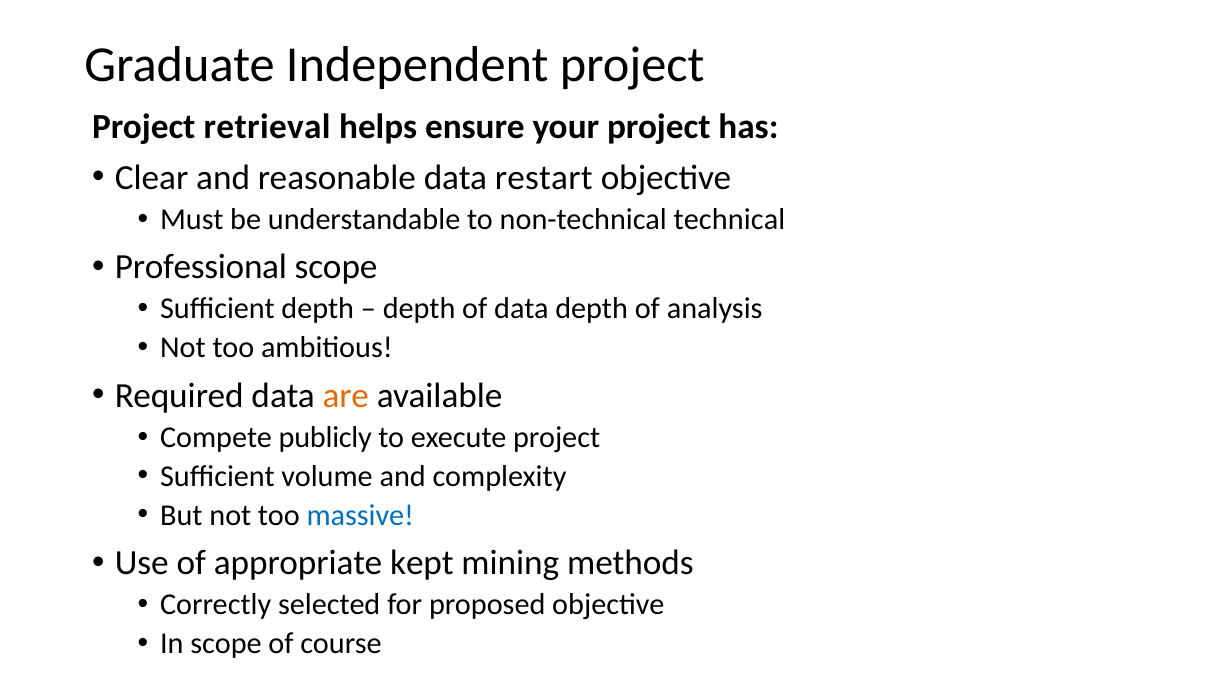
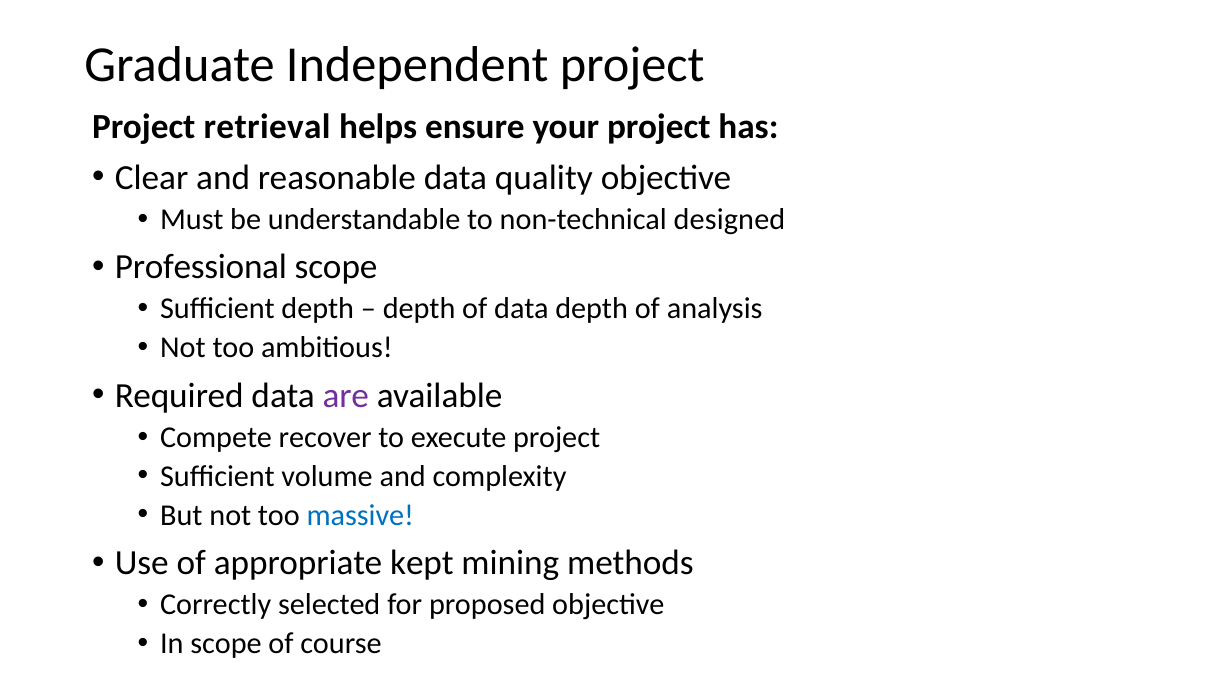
restart: restart -> quality (544, 178)
technical: technical -> designed (729, 219)
are colour: orange -> purple (346, 396)
publicly: publicly -> recover (325, 437)
